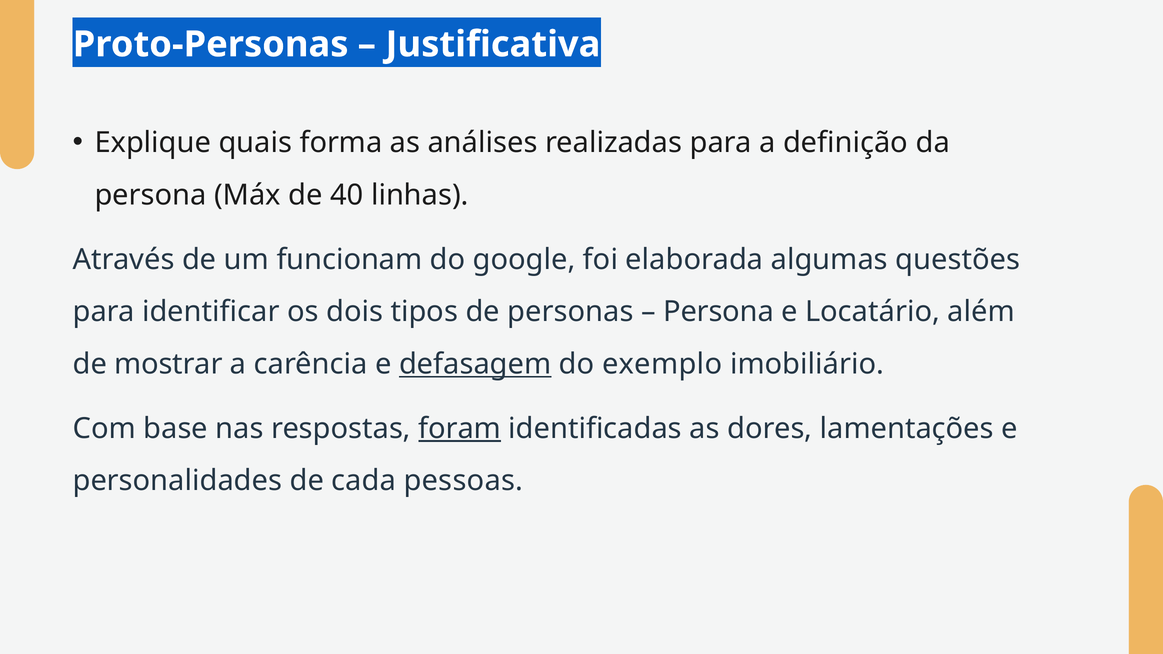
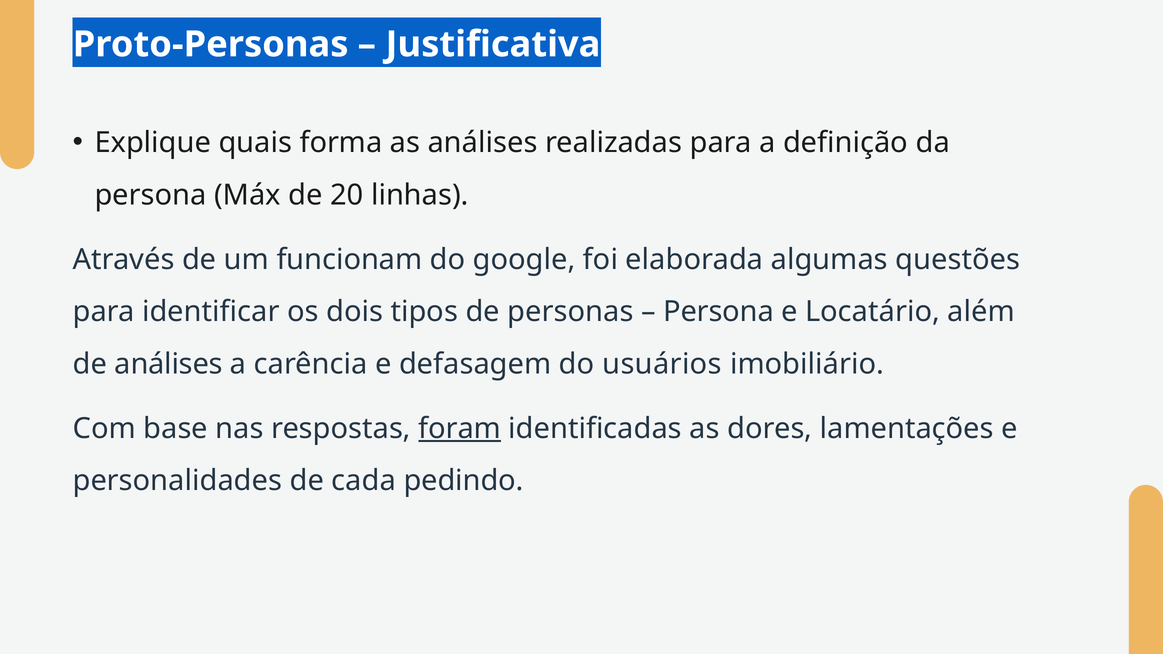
40: 40 -> 20 (347, 195)
de mostrar: mostrar -> análises (169, 364)
defasagem underline: present -> none (475, 364)
exemplo: exemplo -> usuários (662, 364)
pessoas: pessoas -> pedindo (464, 481)
